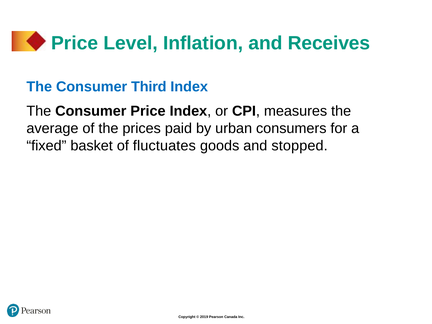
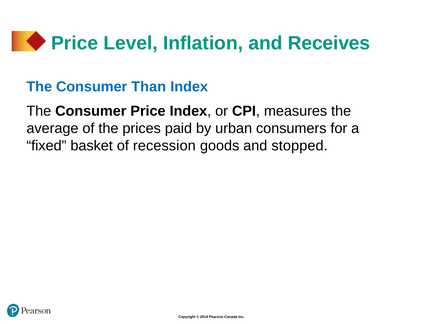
Third: Third -> Than (149, 87)
fluctuates: fluctuates -> recession (164, 146)
